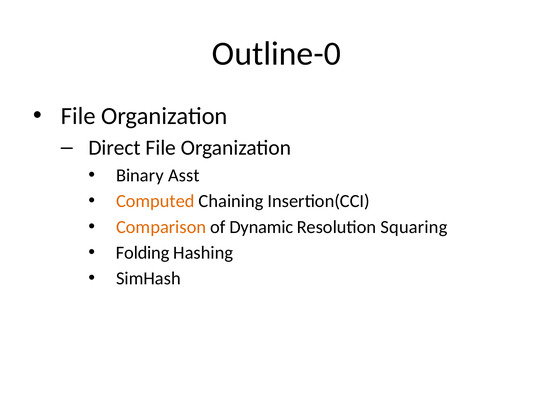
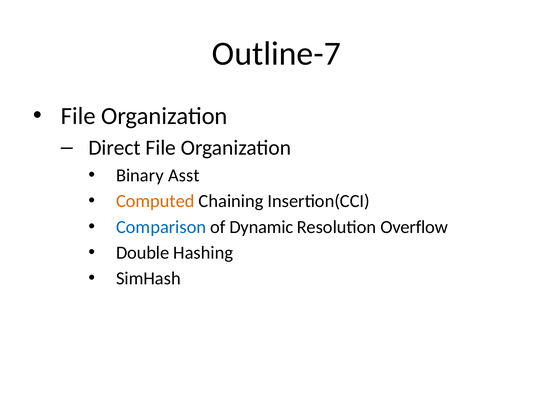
Outline-0: Outline-0 -> Outline-7 (276, 54)
Comparison colour: orange -> blue (161, 227)
Squaring: Squaring -> Overflow (414, 227)
Folding: Folding -> Double (143, 253)
